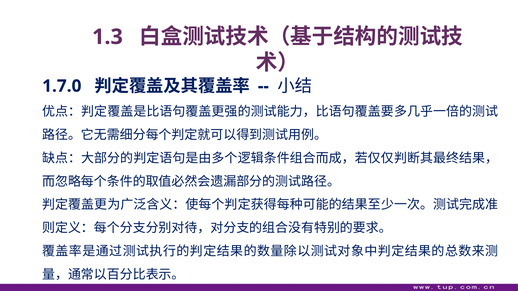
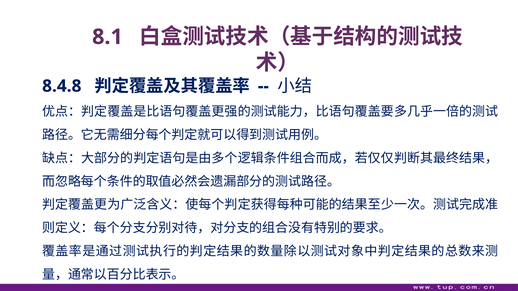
1.3: 1.3 -> 8.1 (107, 37)
1.7.0: 1.7.0 -> 8.4.8 (62, 86)
